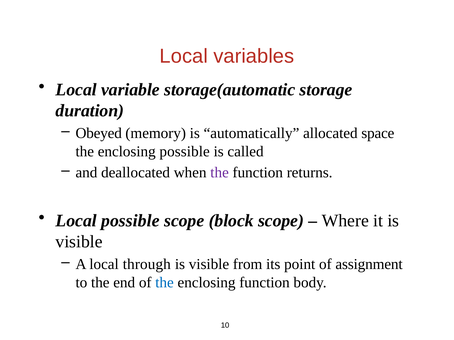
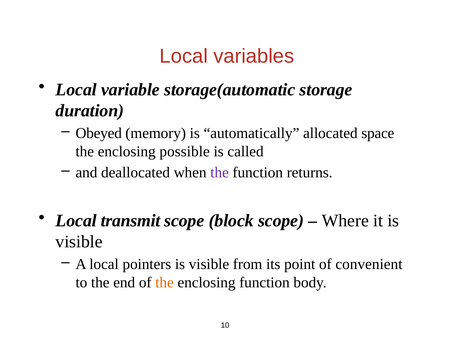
Local possible: possible -> transmit (131, 221)
through: through -> pointers (147, 265)
assignment: assignment -> convenient (369, 265)
the colour: blue -> orange (165, 283)
